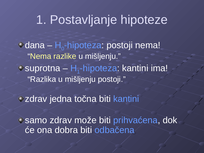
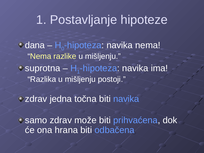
postoji: postoji -> navika (120, 45)
kantini: kantini -> navika (135, 68)
biti kantini: kantini -> navika (126, 99)
dobra: dobra -> hrana (66, 130)
